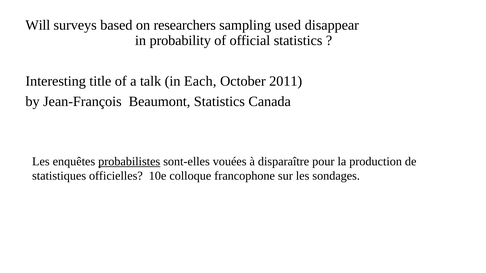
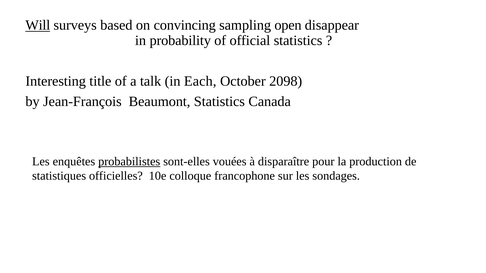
Will underline: none -> present (38, 25)
researchers: researchers -> convincing (185, 25)
used: used -> open (288, 25)
2011: 2011 -> 2098 (286, 81)
